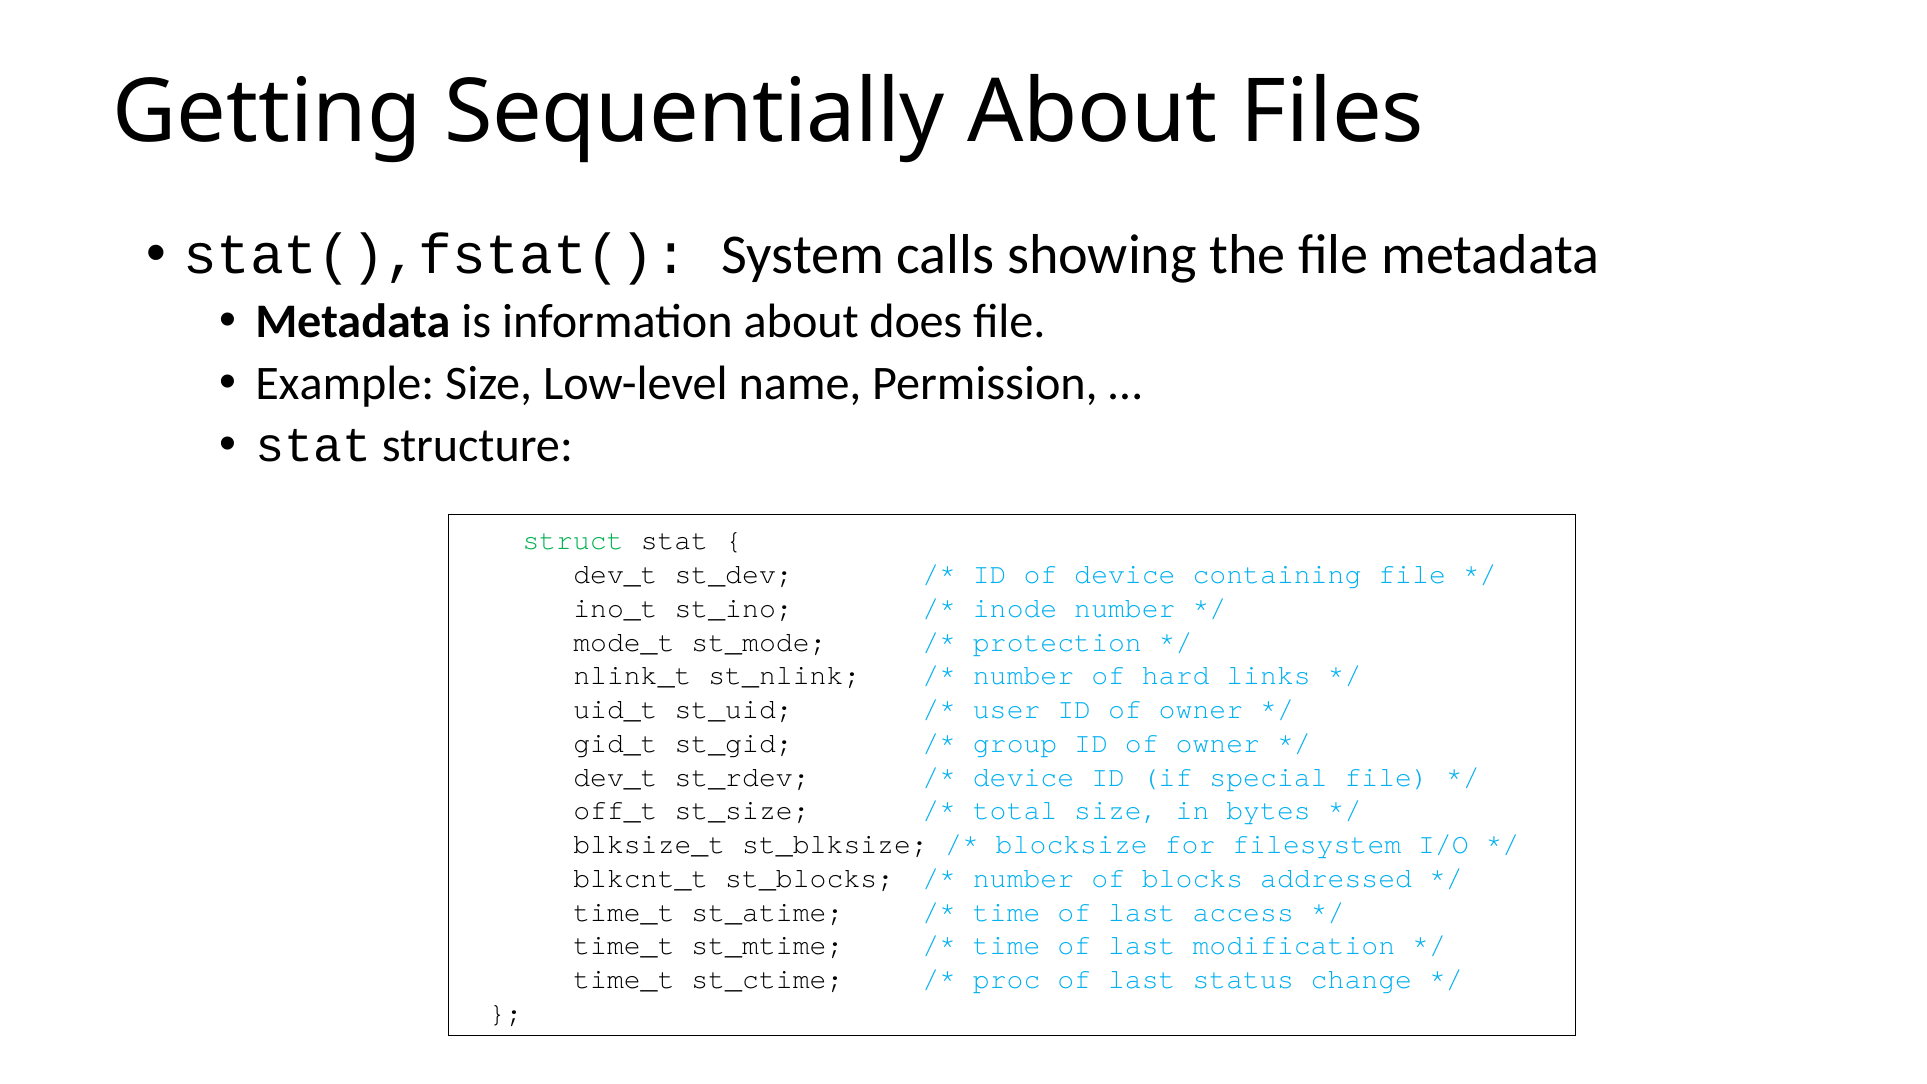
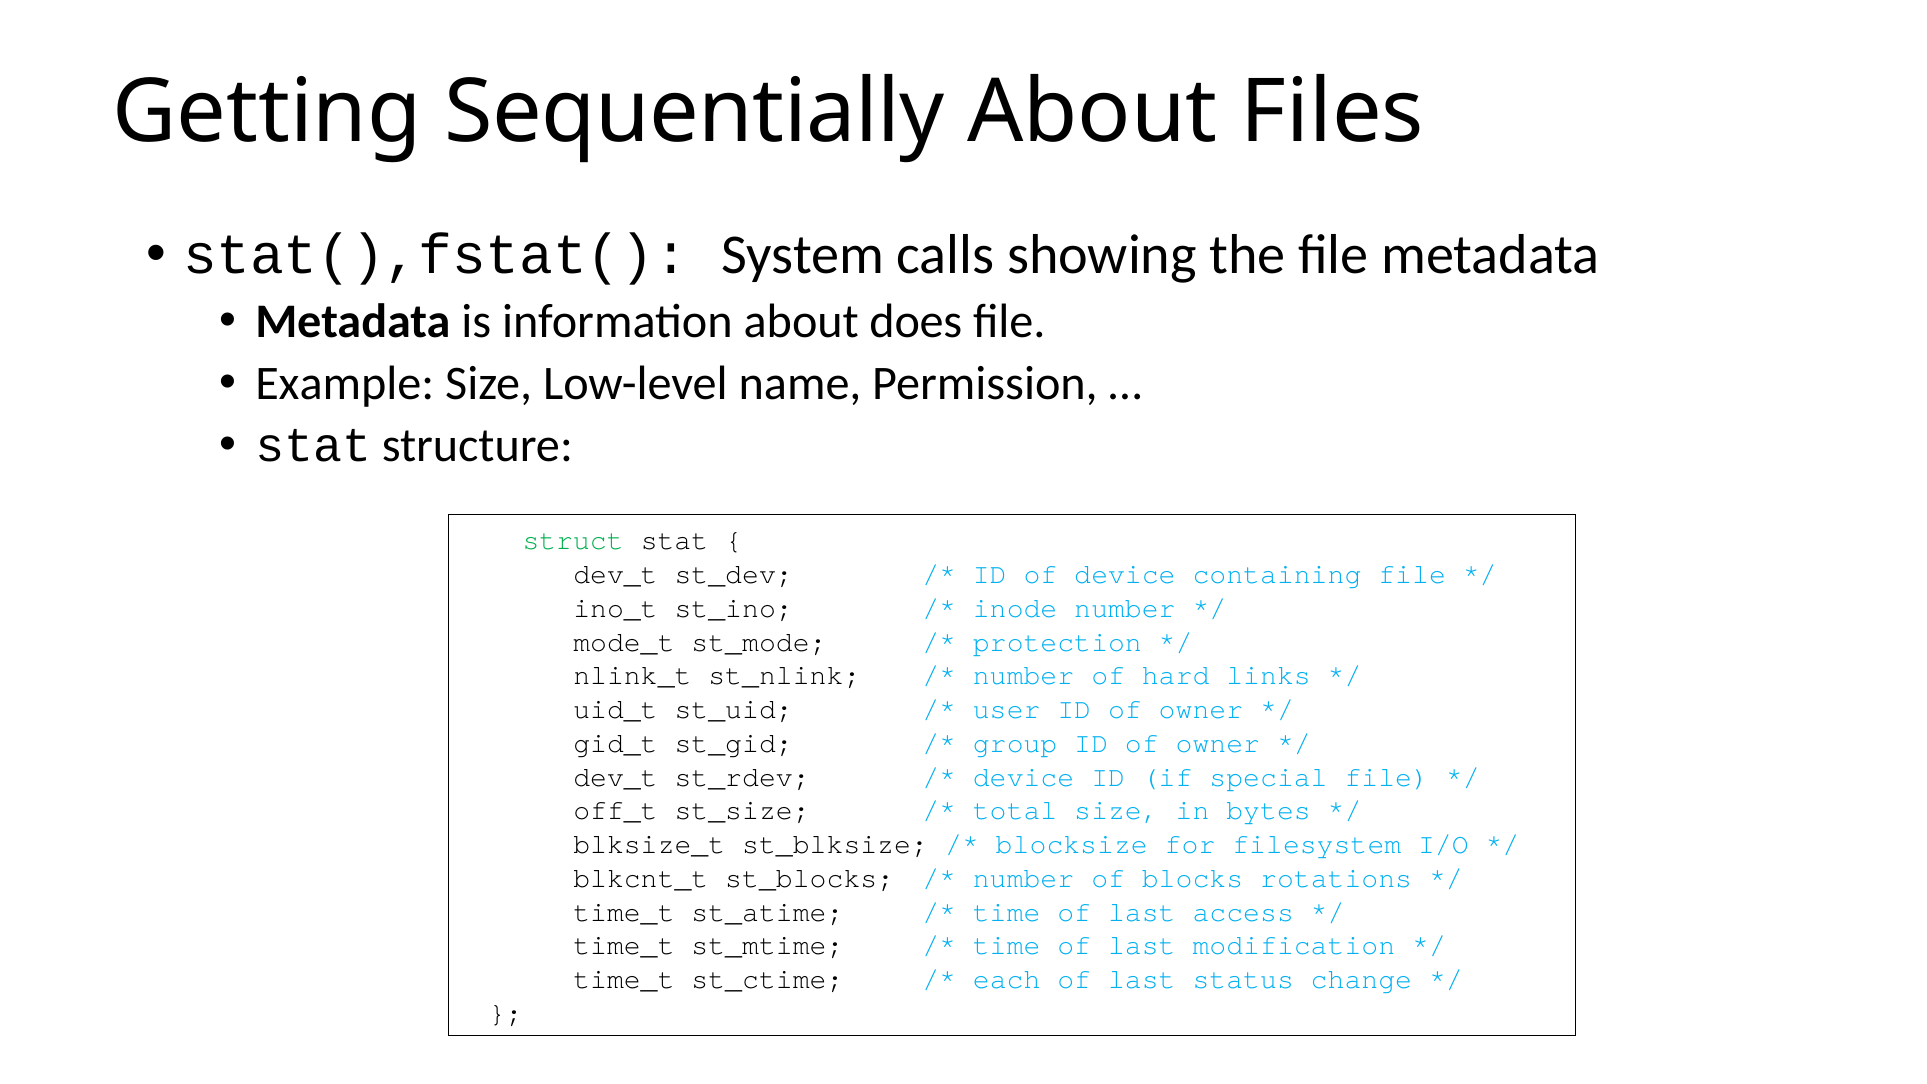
addressed: addressed -> rotations (1336, 878)
proc: proc -> each (1007, 979)
